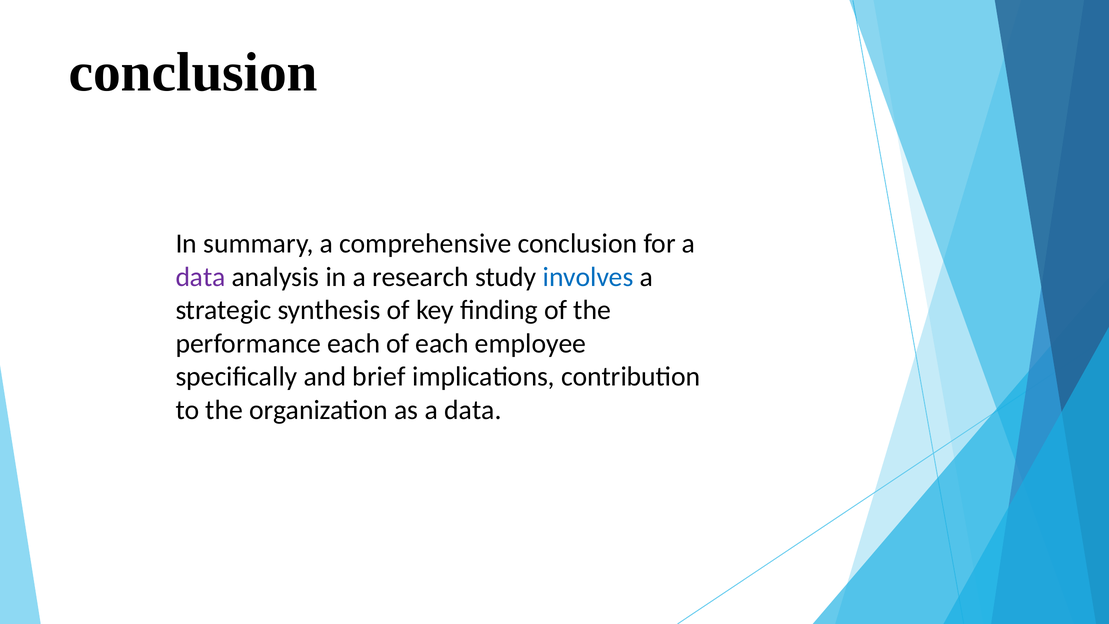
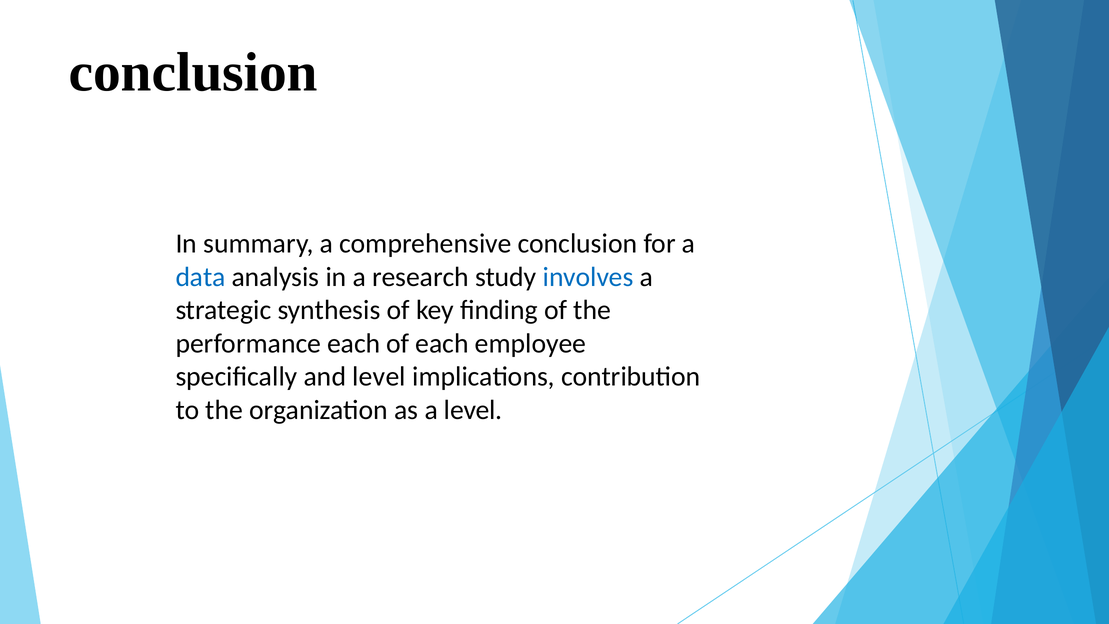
data colour: purple -> blue (200, 277)
and brief: brief -> level (379, 377)
as a data: data -> level (473, 410)
